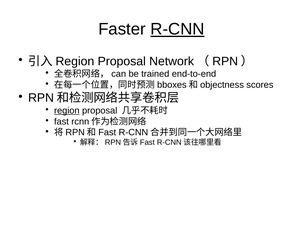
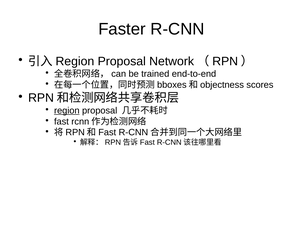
R-CNN underline: present -> none (178, 29)
